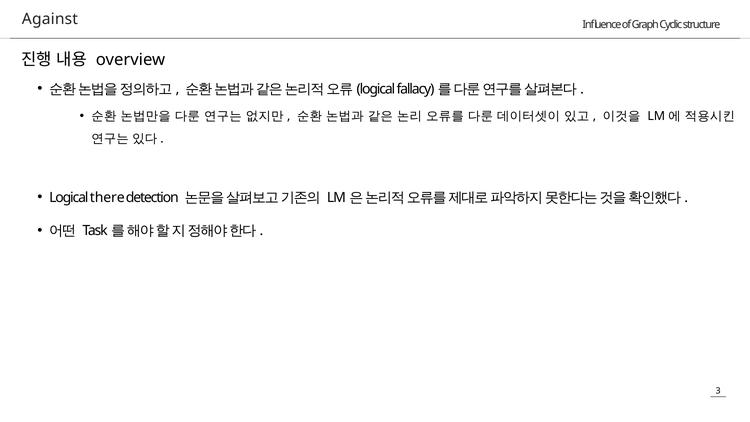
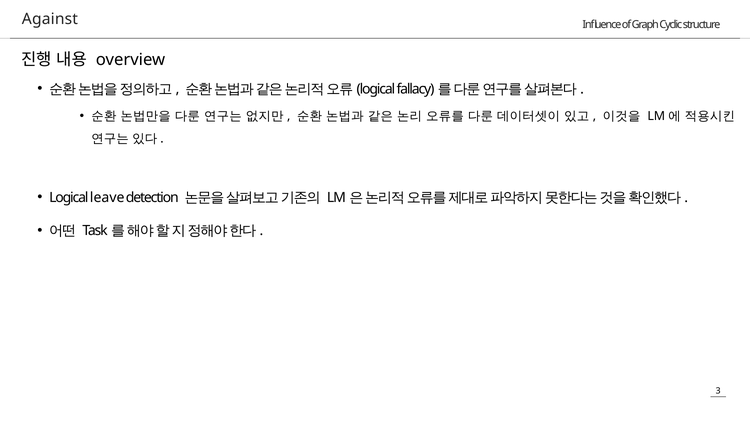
there: there -> leave (107, 197)
